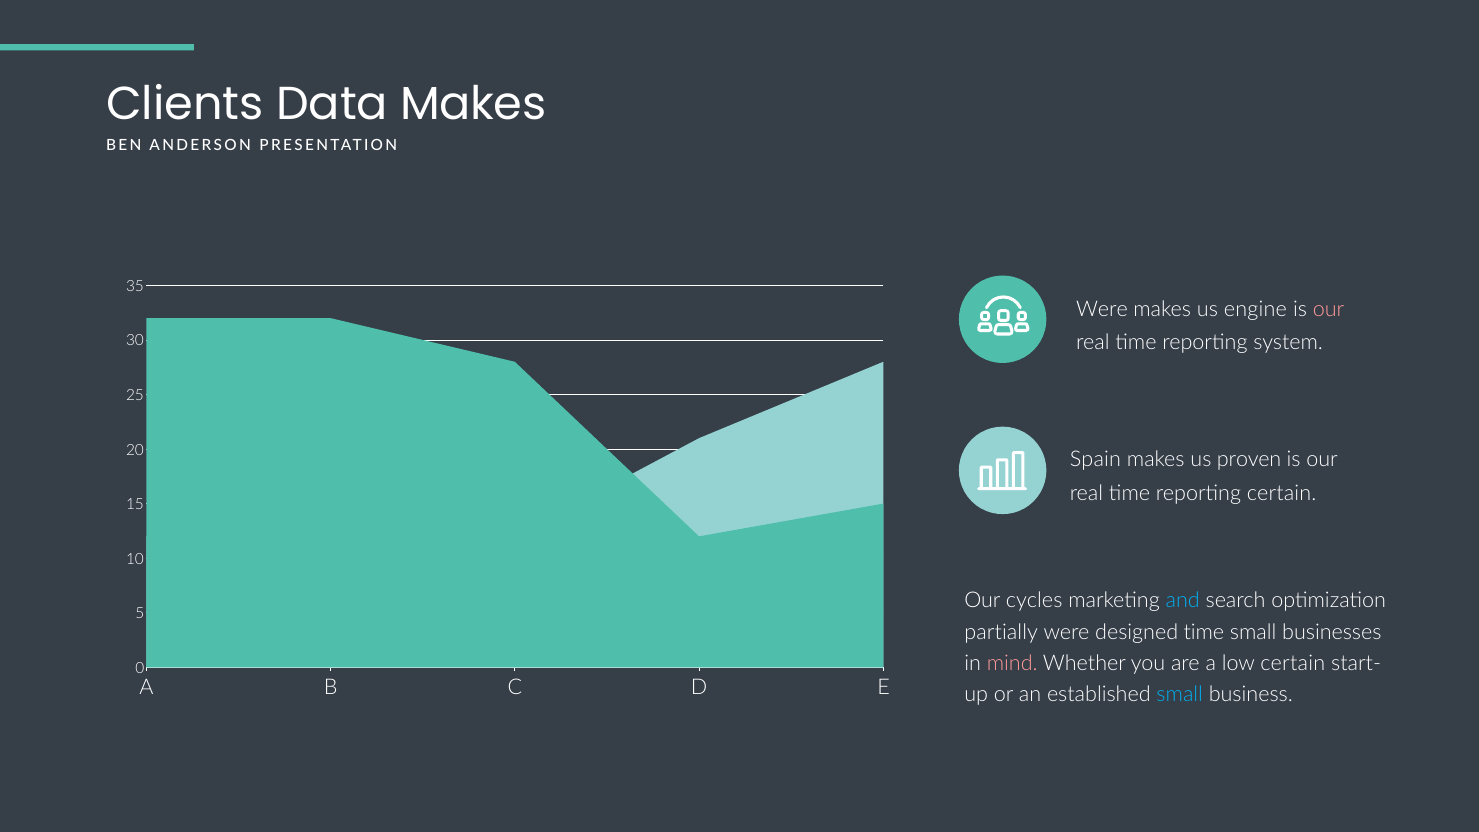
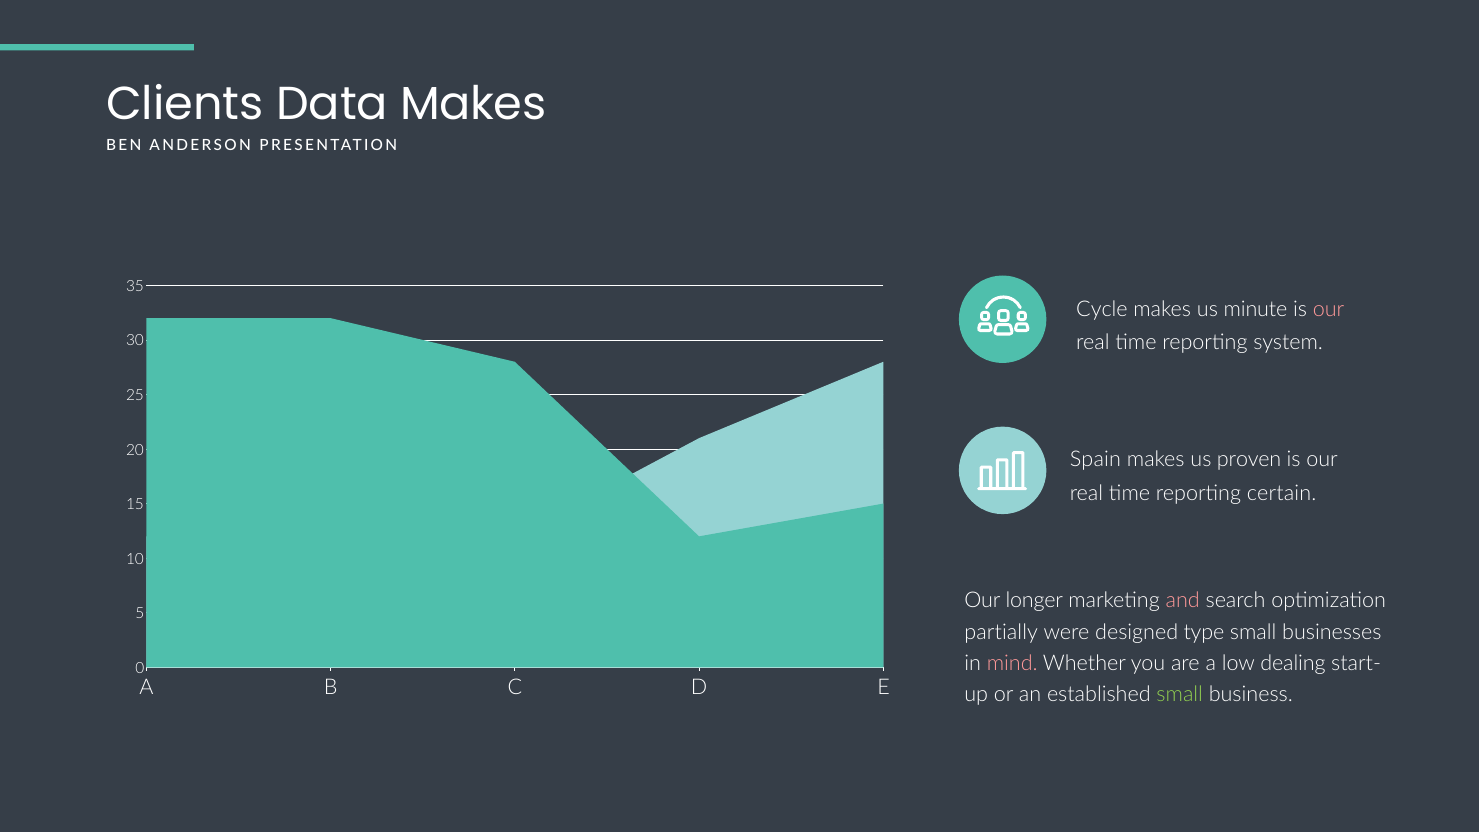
Were: Were -> Cycle (1102, 309)
engine: engine -> minute (1256, 309)
cycles: cycles -> longer (1034, 601)
and colour: light blue -> pink (1183, 601)
designed time: time -> type (1204, 632)
low certain: certain -> dealing (1293, 663)
small colour: light blue -> light green (1180, 695)
